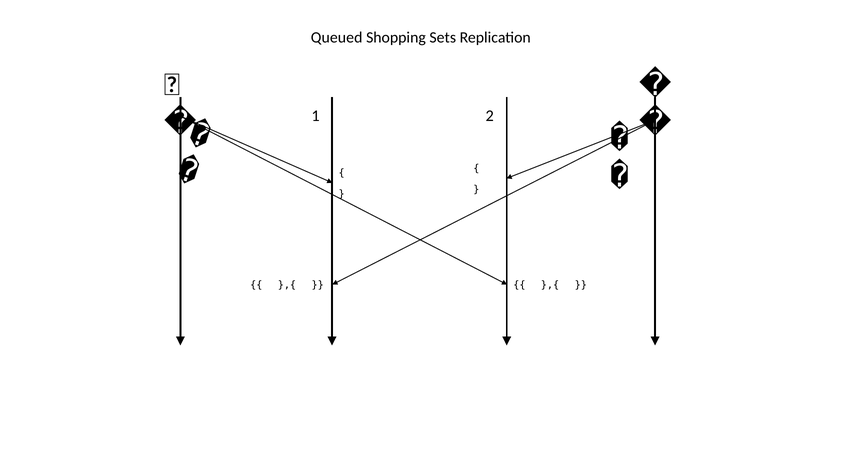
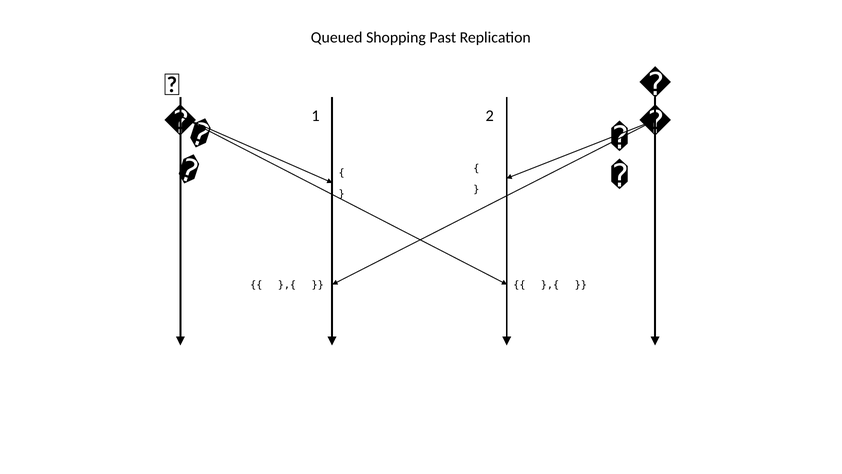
Sets: Sets -> Past (443, 38)
